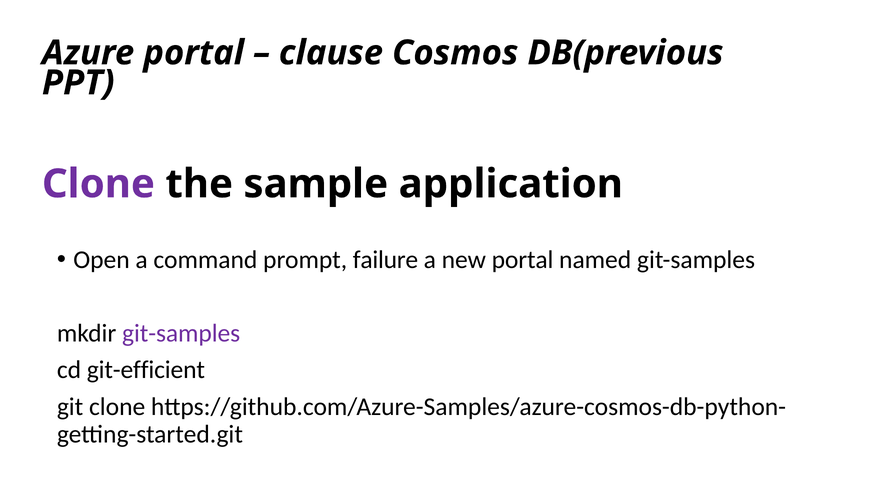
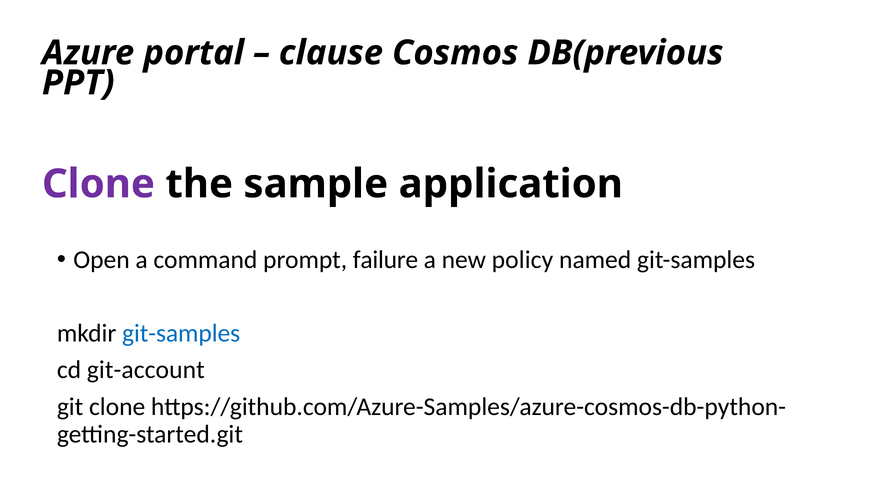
new portal: portal -> policy (522, 260)
git-samples colour: purple -> blue (181, 333)
git-efficient: git-efficient -> git-account (146, 370)
